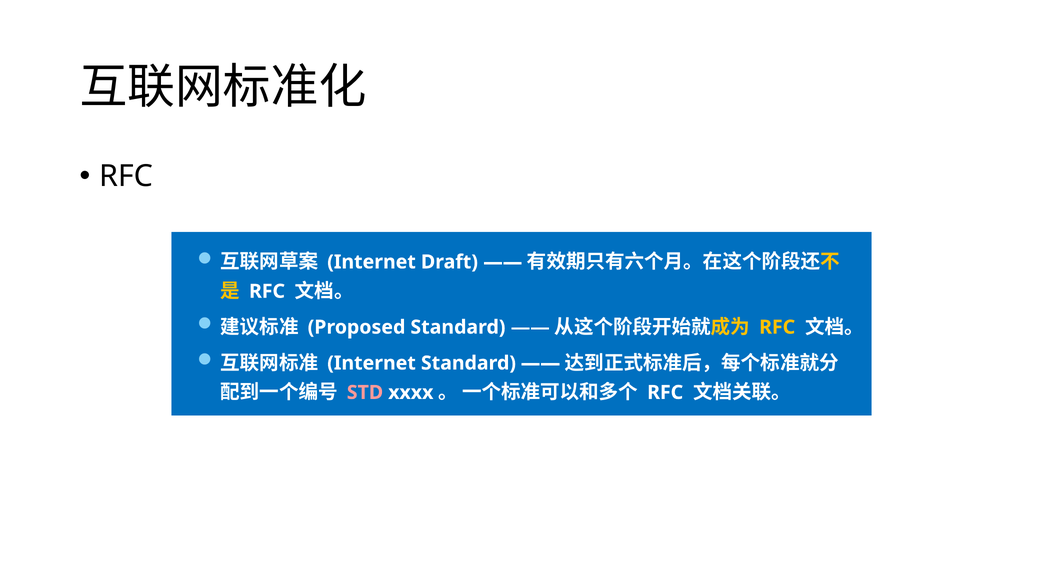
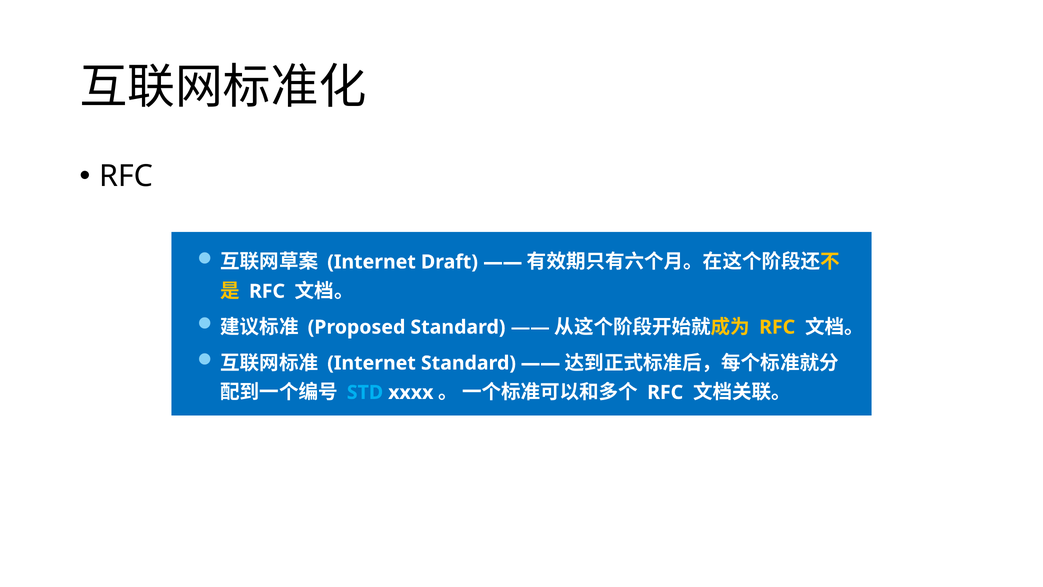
STD colour: pink -> light blue (365, 392)
